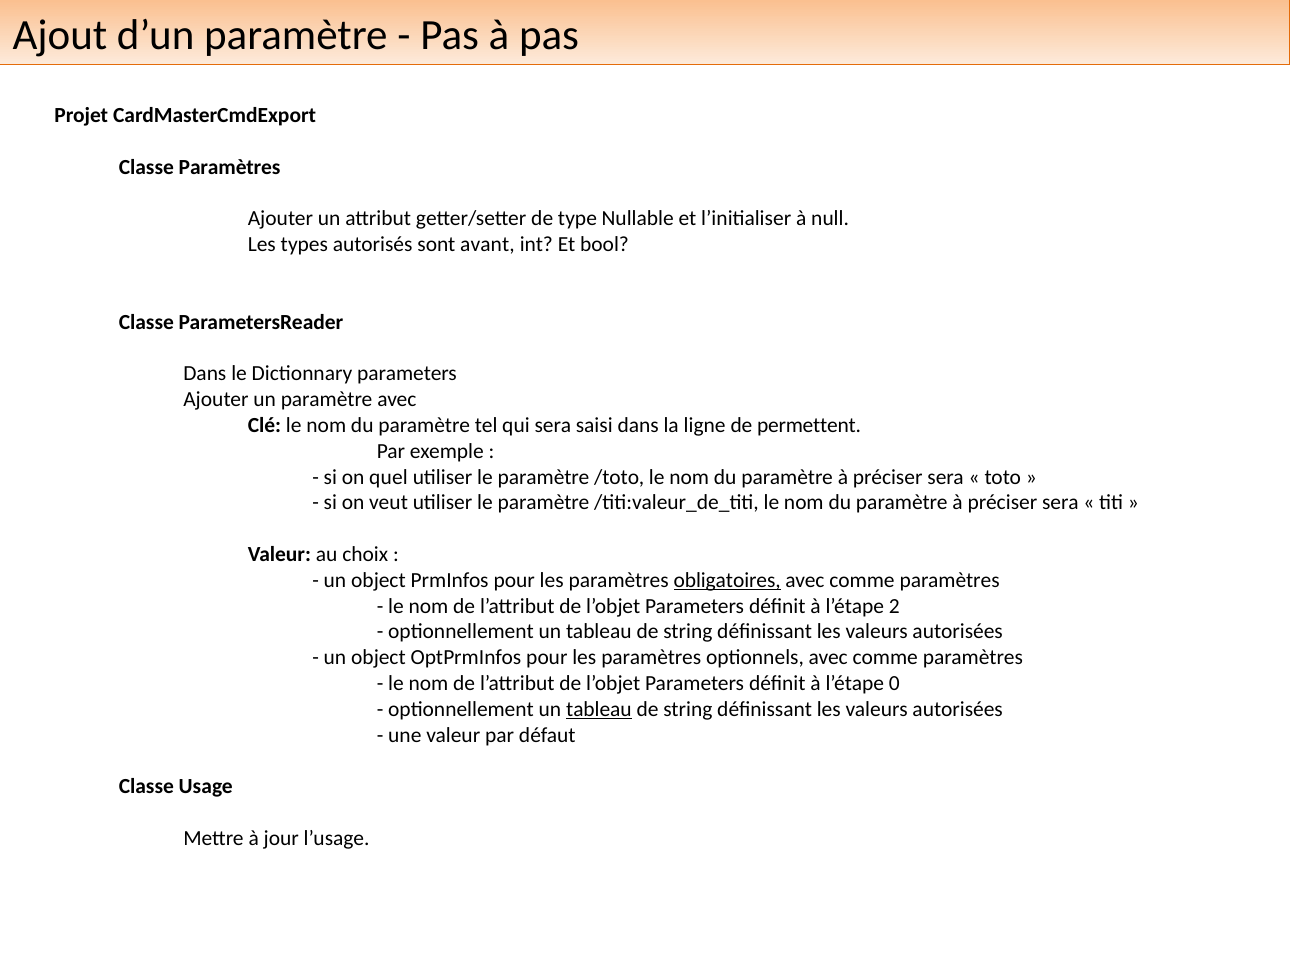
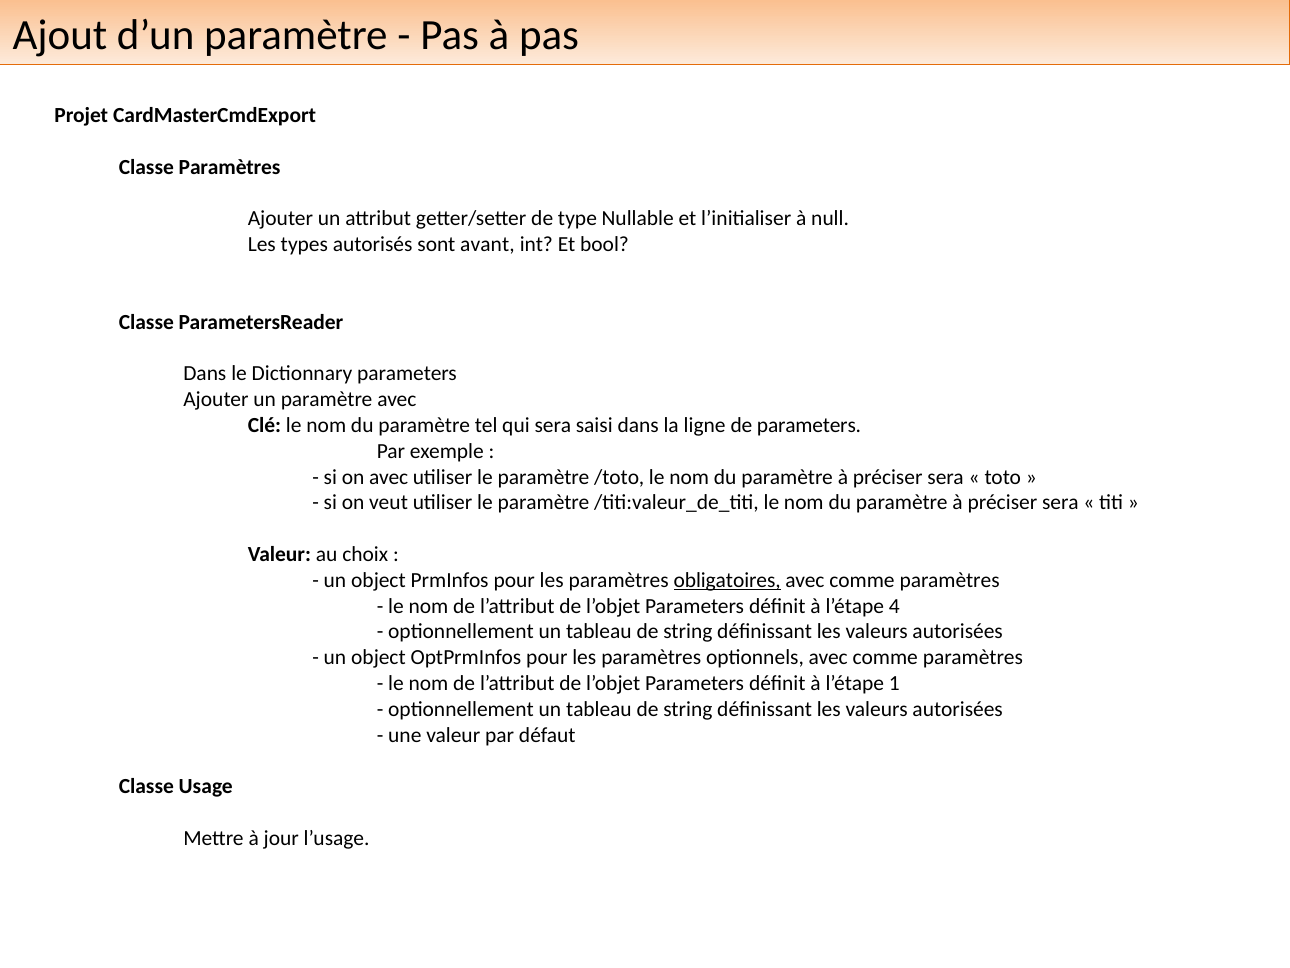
de permettent: permettent -> parameters (809, 425)
on quel: quel -> avec (389, 477)
2: 2 -> 4 (894, 606)
0: 0 -> 1 (894, 683)
tableau underline: present -> none (599, 709)
